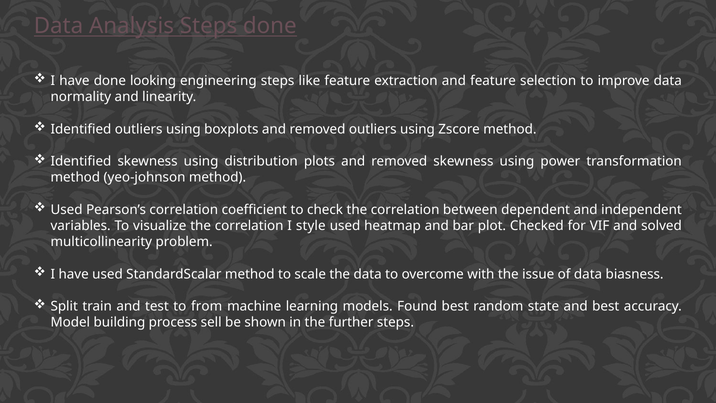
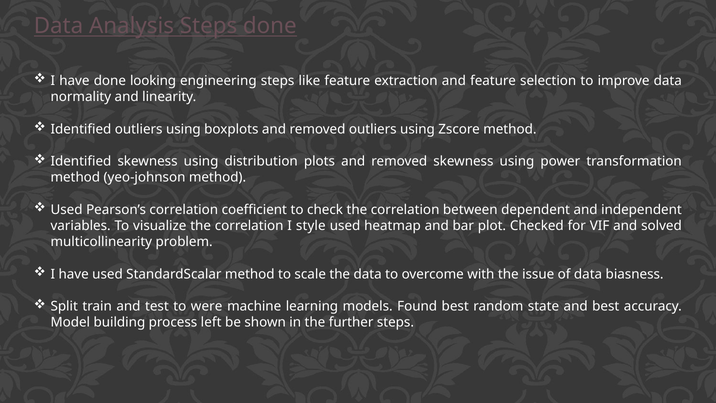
from: from -> were (207, 306)
sell: sell -> left (211, 322)
